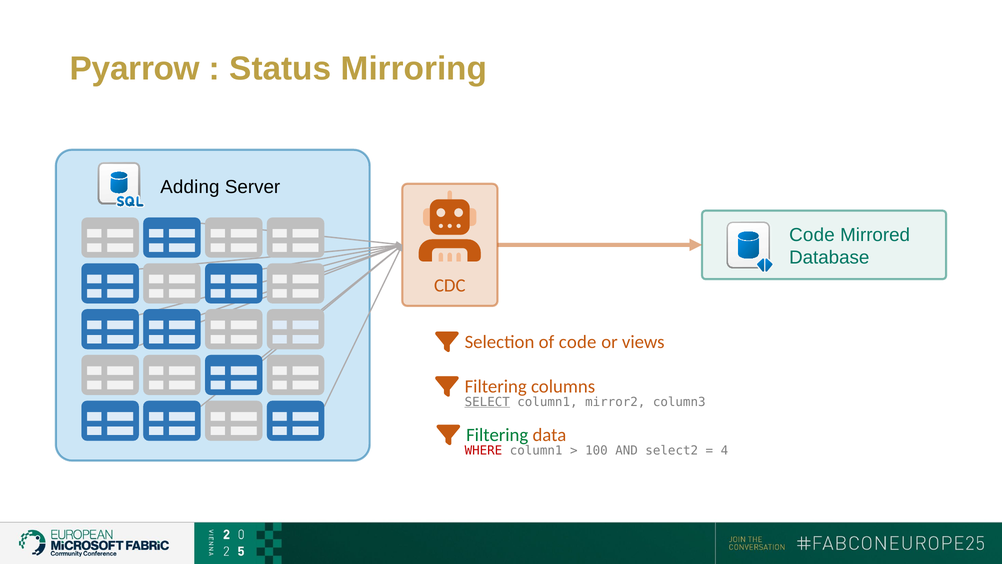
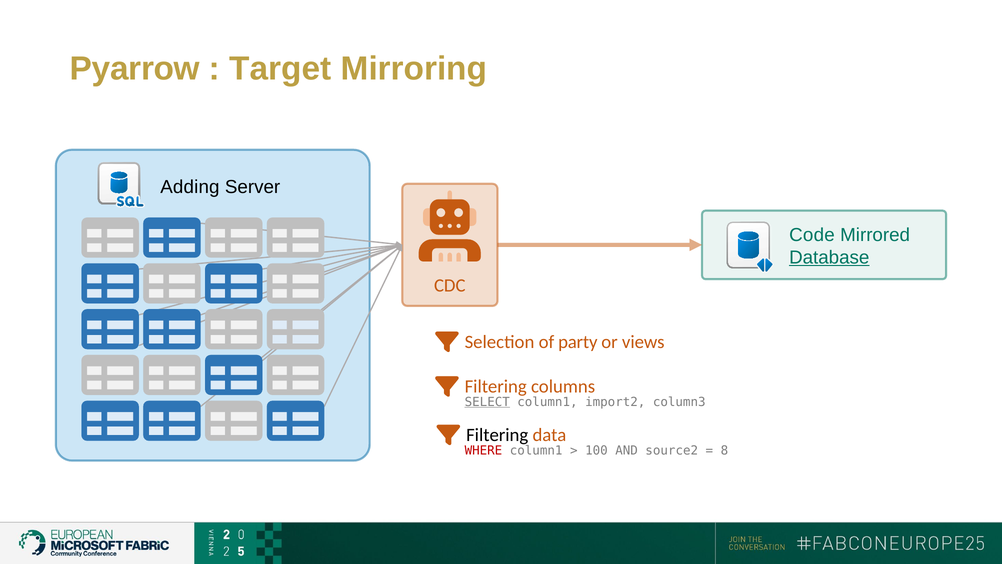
Status: Status -> Target (280, 69)
Database underline: none -> present (829, 257)
of code: code -> party (578, 342)
mirror2: mirror2 -> import2 (615, 402)
Filtering colour: green -> black (497, 435)
select2: select2 -> source2 (672, 450)
4: 4 -> 8 (724, 450)
